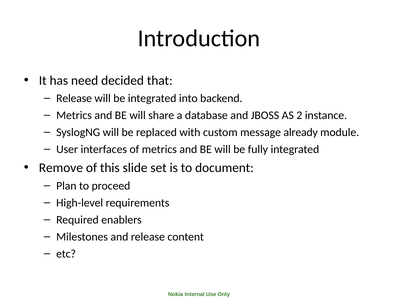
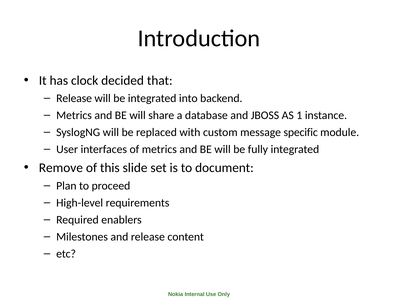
need: need -> clock (85, 81)
2: 2 -> 1 (299, 115)
already: already -> specific (301, 133)
